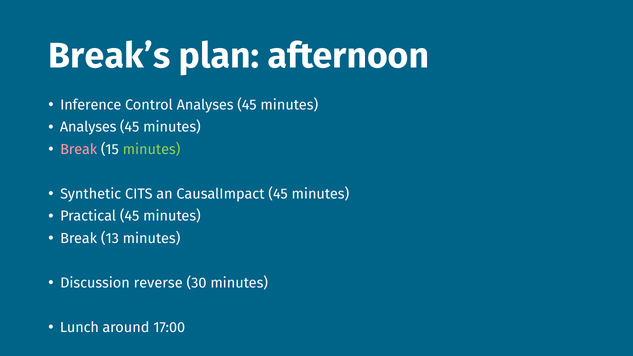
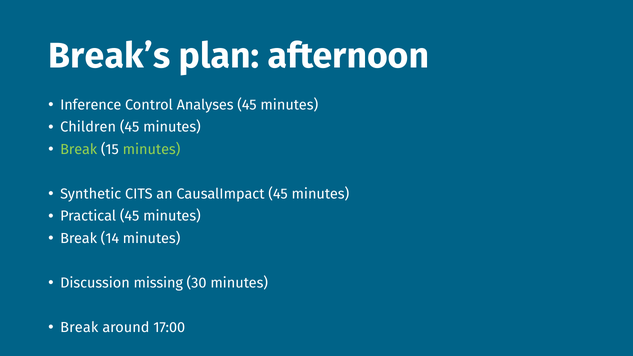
Analyses: Analyses -> Children (88, 127)
Break colour: pink -> light green (79, 149)
13: 13 -> 14 (110, 238)
reverse: reverse -> missing (158, 283)
Lunch: Lunch -> Break (79, 327)
